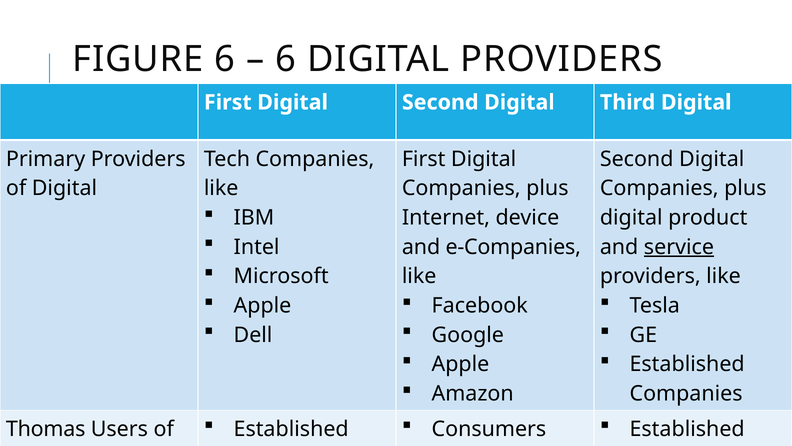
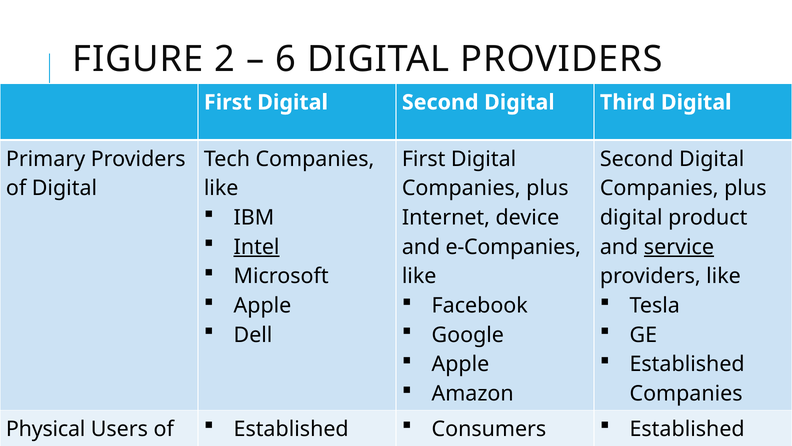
FIGURE 6: 6 -> 2 (225, 59)
Intel underline: none -> present (257, 247)
Thomas: Thomas -> Physical (46, 429)
